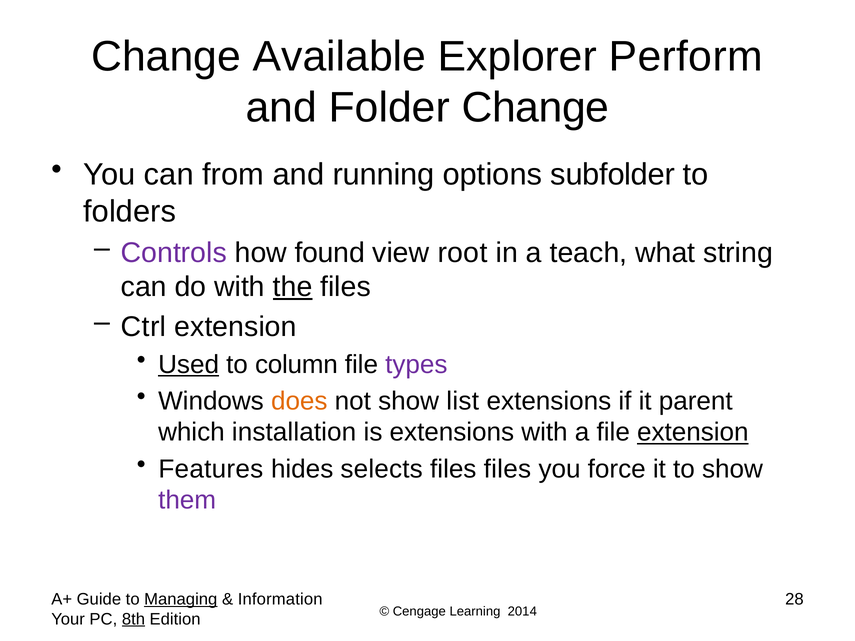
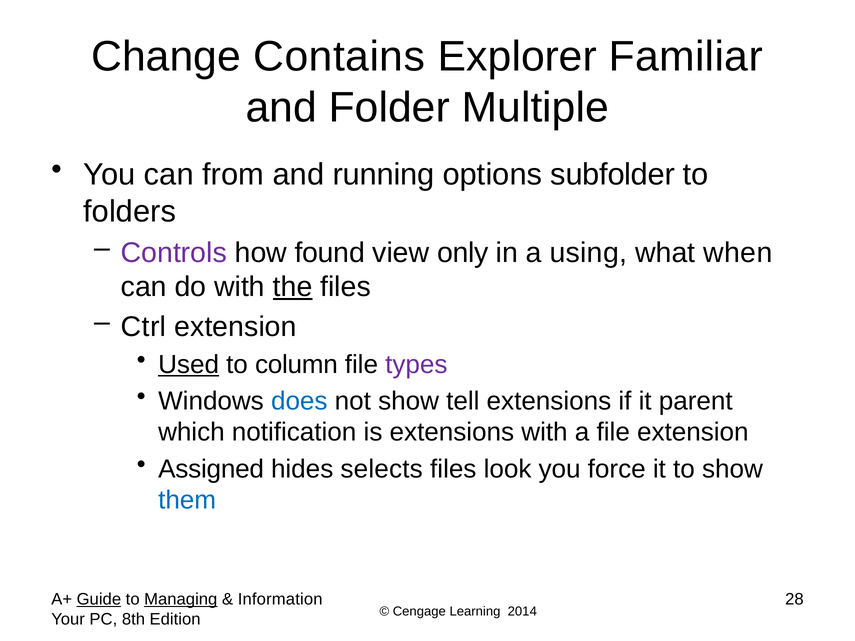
Available: Available -> Contains (339, 56)
Perform: Perform -> Familiar (686, 56)
Folder Change: Change -> Multiple (535, 108)
root: root -> only (463, 253)
teach: teach -> using (588, 253)
string: string -> when (738, 253)
does colour: orange -> blue (299, 401)
list: list -> tell (463, 401)
installation: installation -> notification (294, 433)
extension underline: present -> none (693, 433)
Features: Features -> Assigned (211, 469)
files files: files -> look (508, 469)
them colour: purple -> blue (187, 500)
Guide underline: none -> present (99, 599)
8th underline: present -> none (133, 619)
